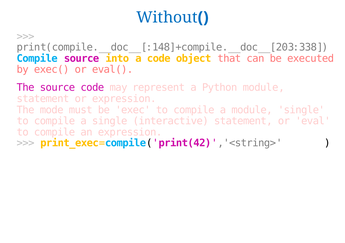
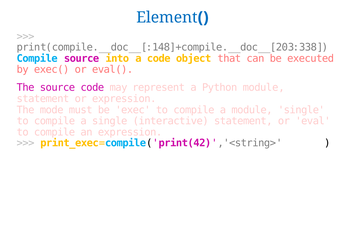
Without: Without -> Element (167, 18)
